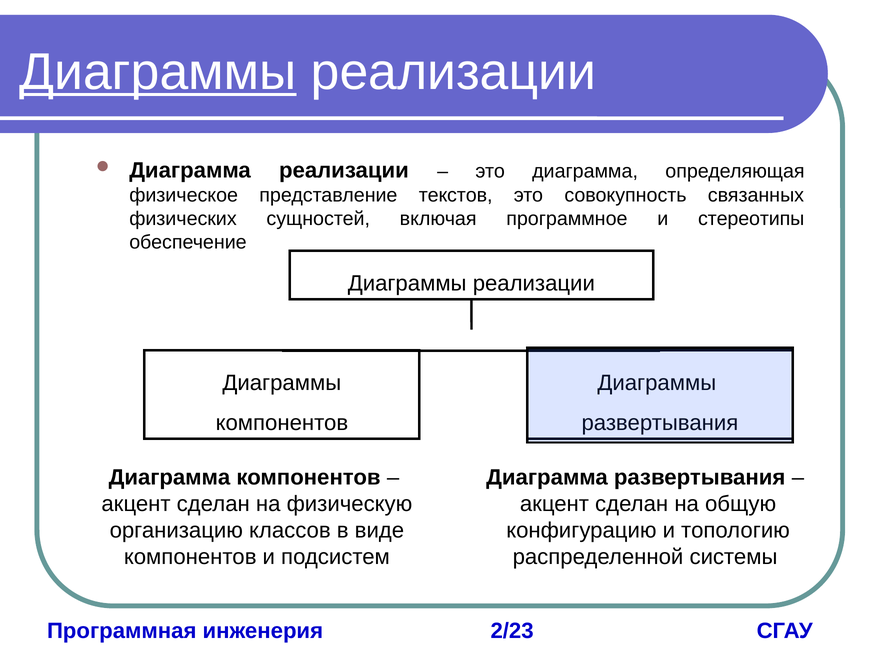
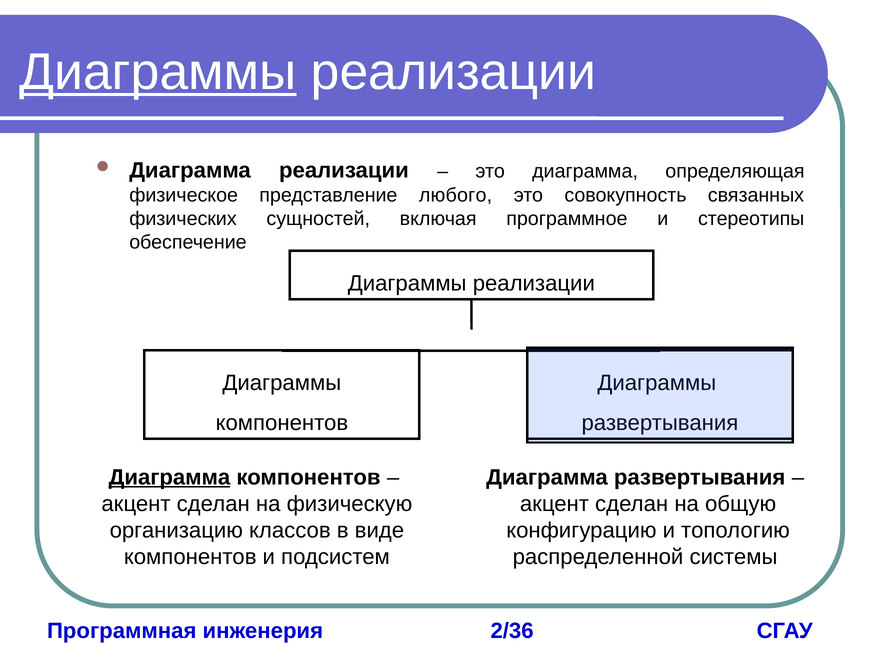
текстов: текстов -> любого (456, 195)
Диаграмма underline: none -> present (169, 477)
2/23: 2/23 -> 2/36 (512, 631)
